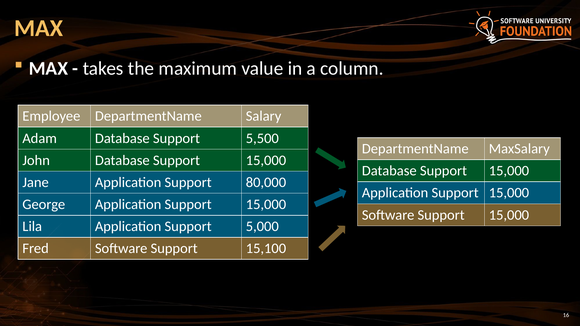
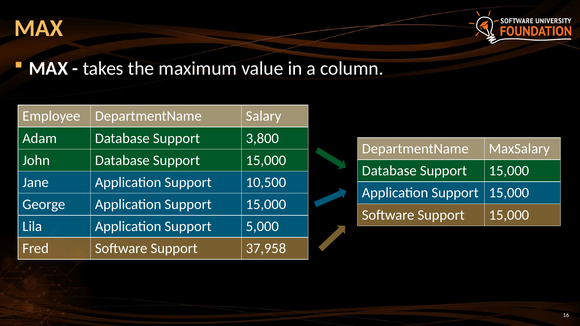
5,500: 5,500 -> 3,800 (262, 138)
80,000: 80,000 -> 10,500 (266, 182)
15,100: 15,100 -> 37,958 (266, 249)
